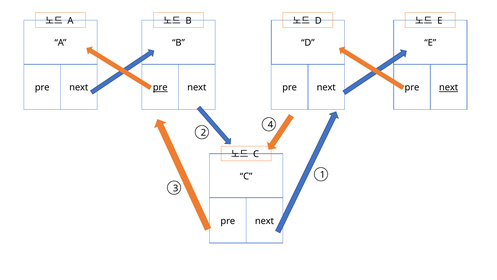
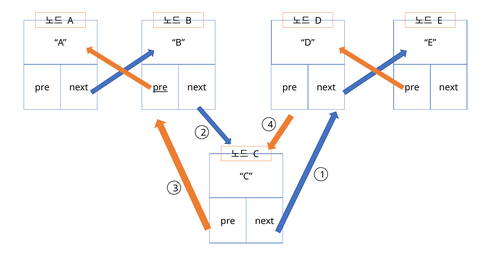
next underline: present -> none (449, 87)
